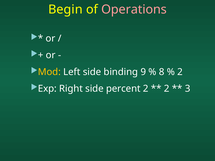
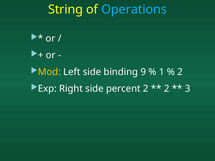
Begin: Begin -> String (66, 9)
Operations colour: pink -> light blue (134, 9)
8: 8 -> 1 (162, 72)
